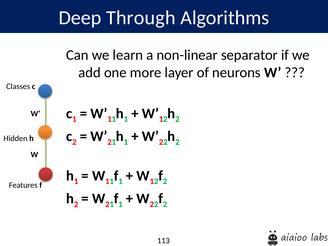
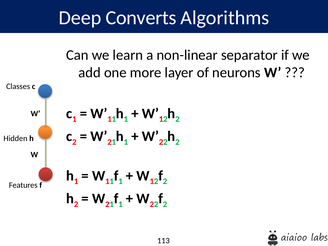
Through: Through -> Converts (141, 18)
